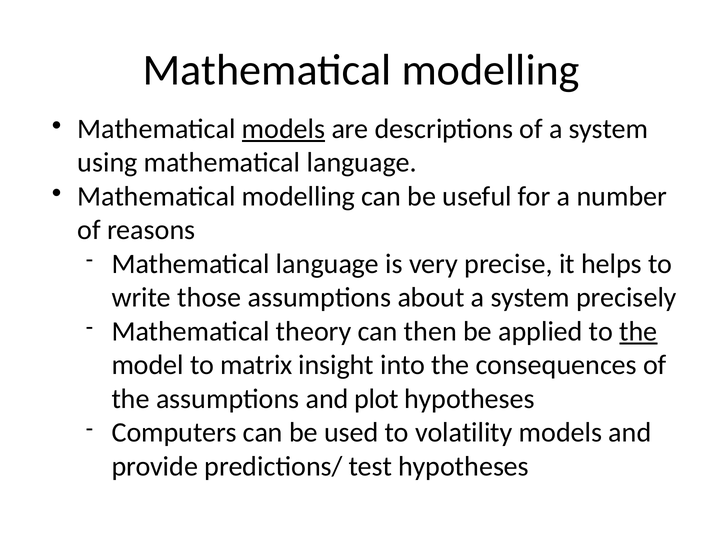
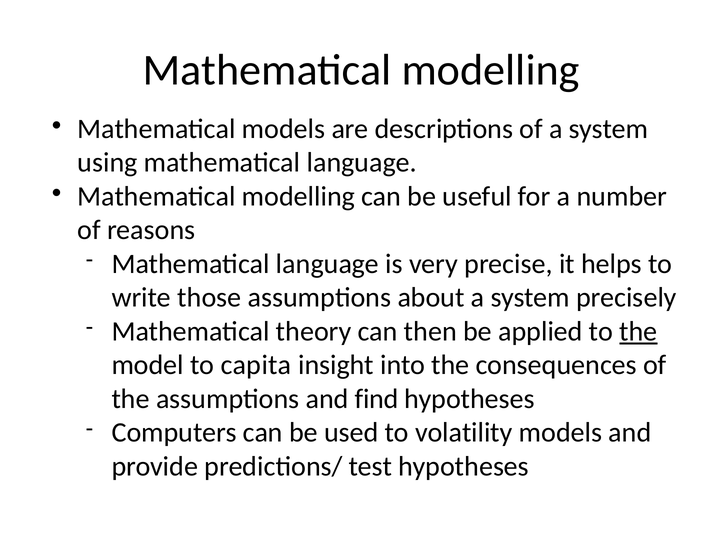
models underline: present -> none (283, 129)
matrix: matrix -> capita (256, 365)
plot: plot -> find (377, 399)
